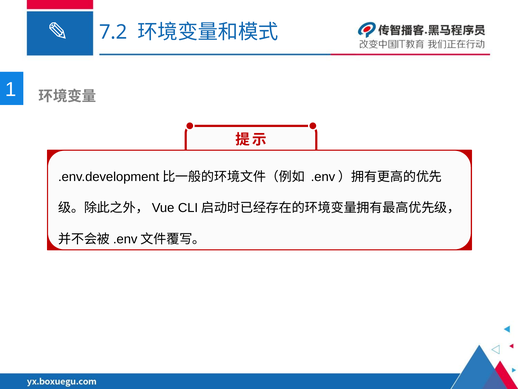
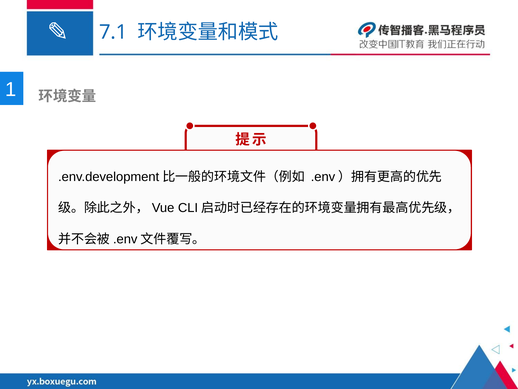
7.2: 7.2 -> 7.1 (113, 32)
